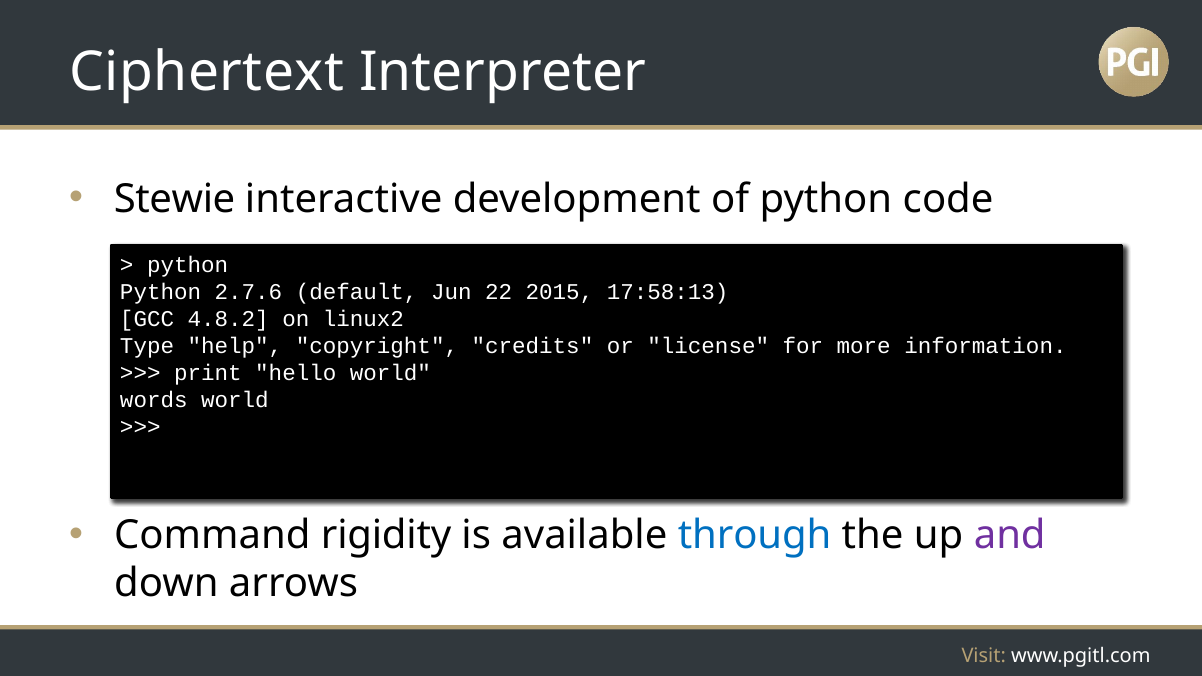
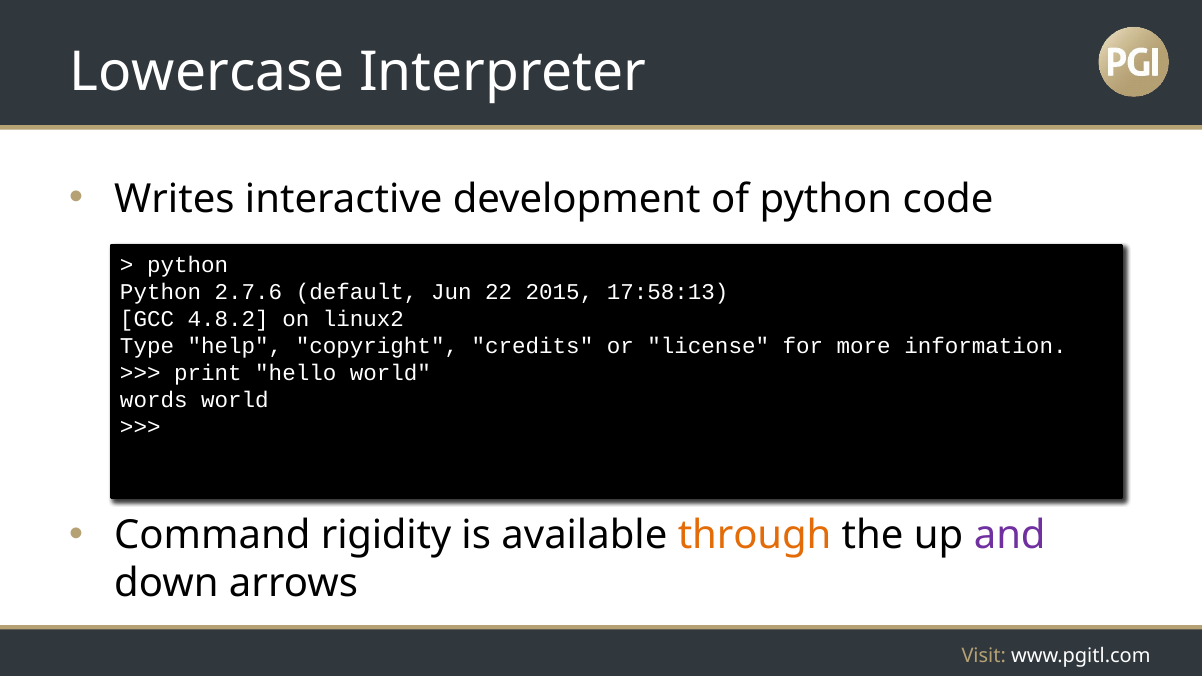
Ciphertext: Ciphertext -> Lowercase (207, 73)
Stewie: Stewie -> Writes (174, 199)
through colour: blue -> orange (755, 536)
